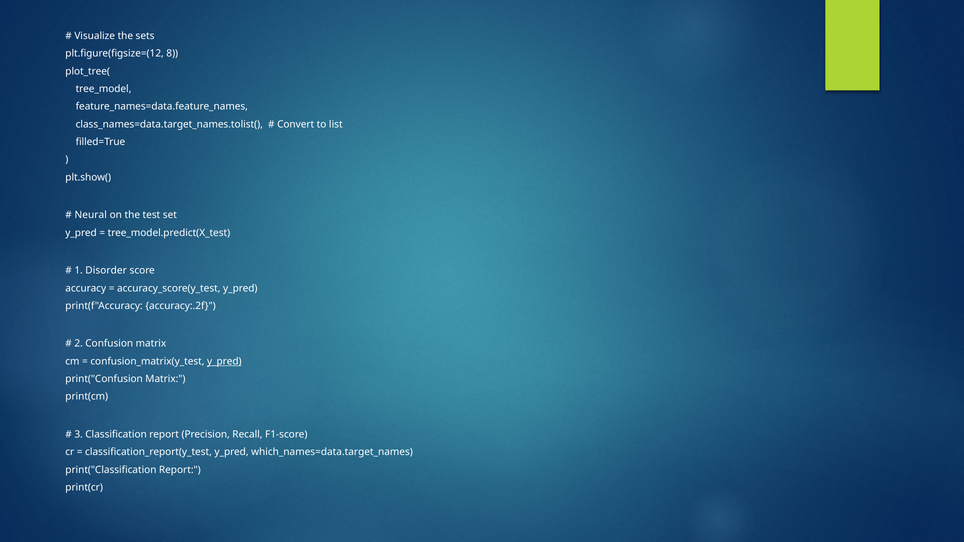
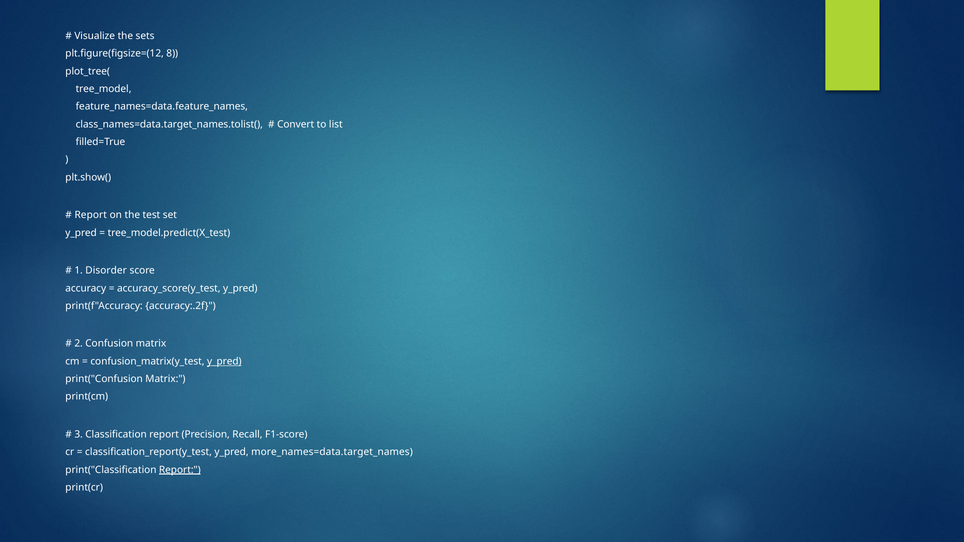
Neural: Neural -> Report (91, 215)
which_names=data.target_names: which_names=data.target_names -> more_names=data.target_names (332, 452)
Report underline: none -> present (180, 470)
